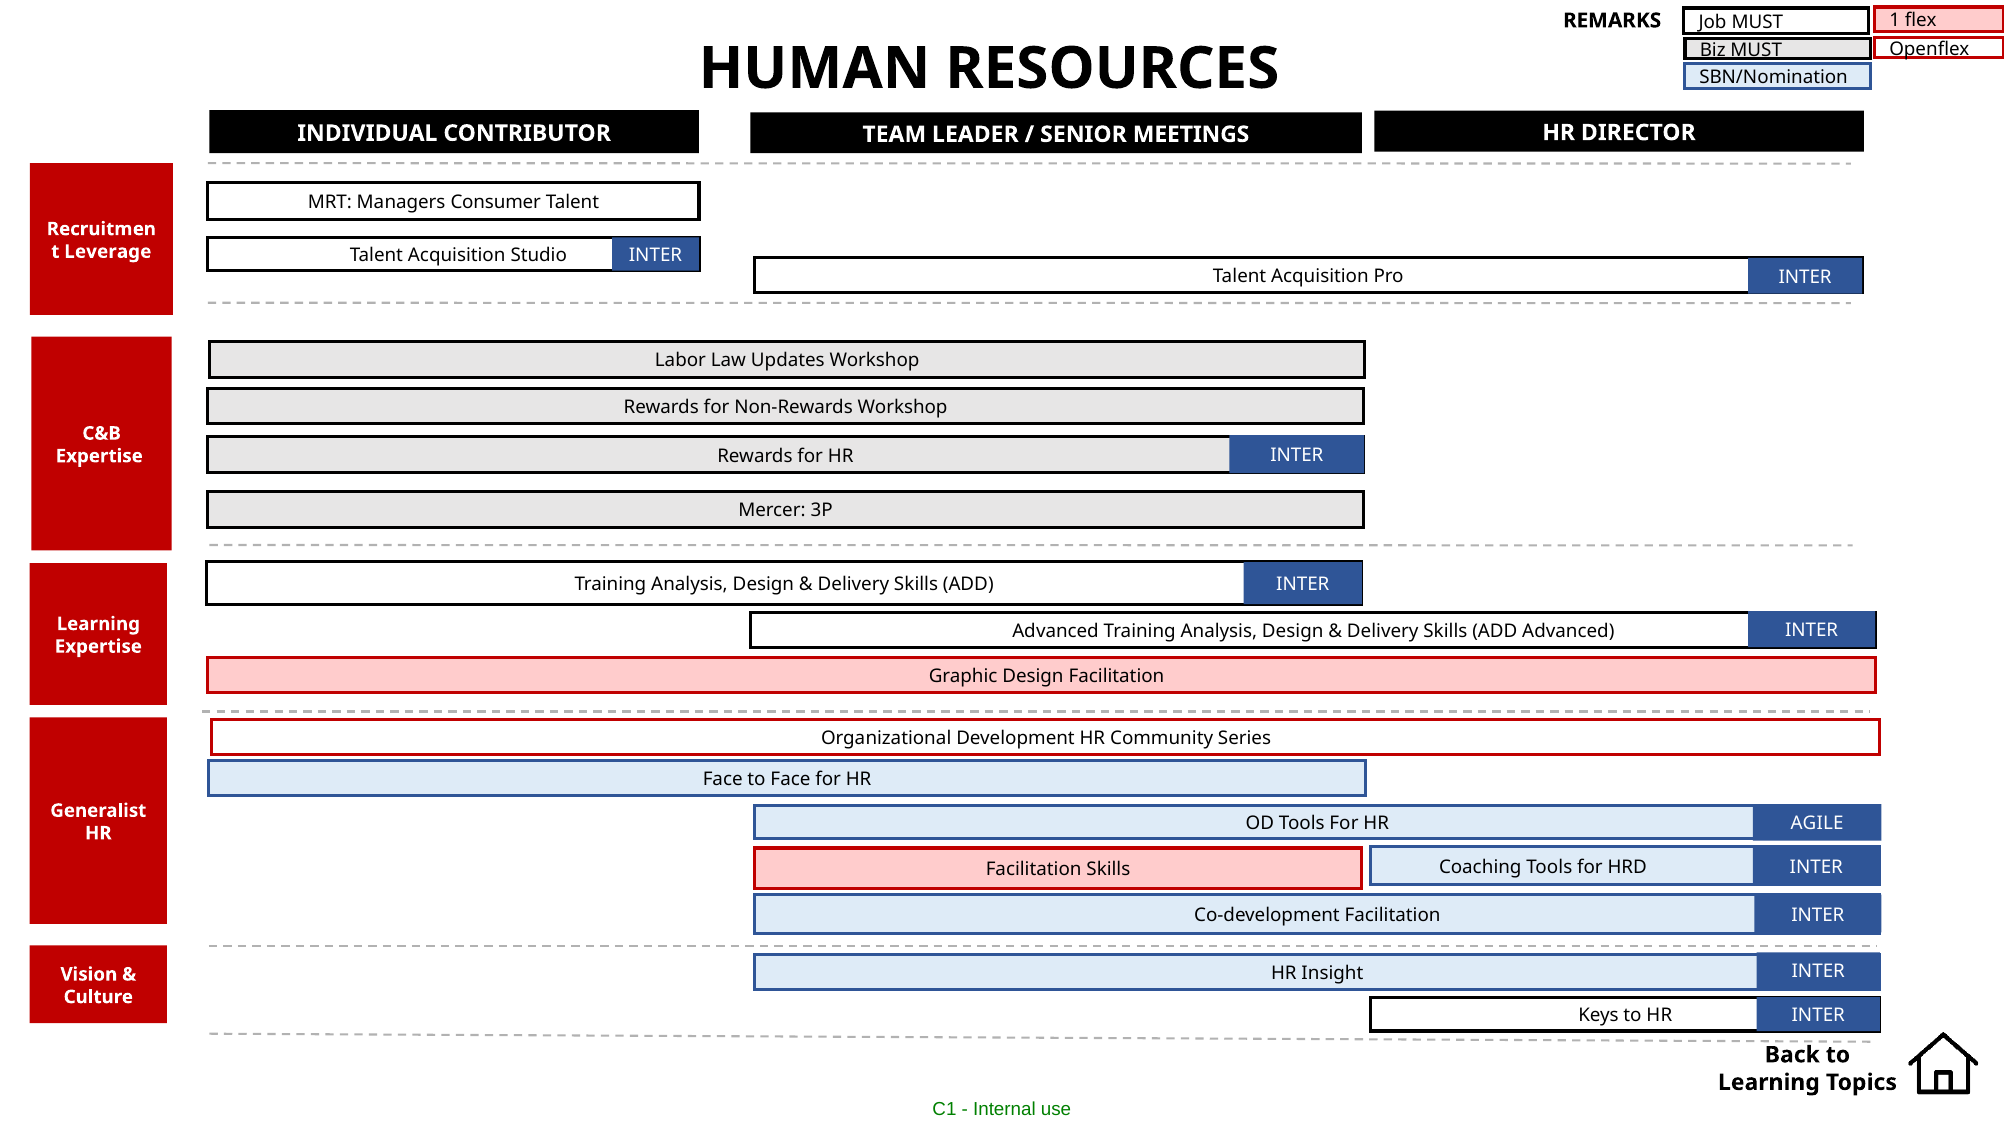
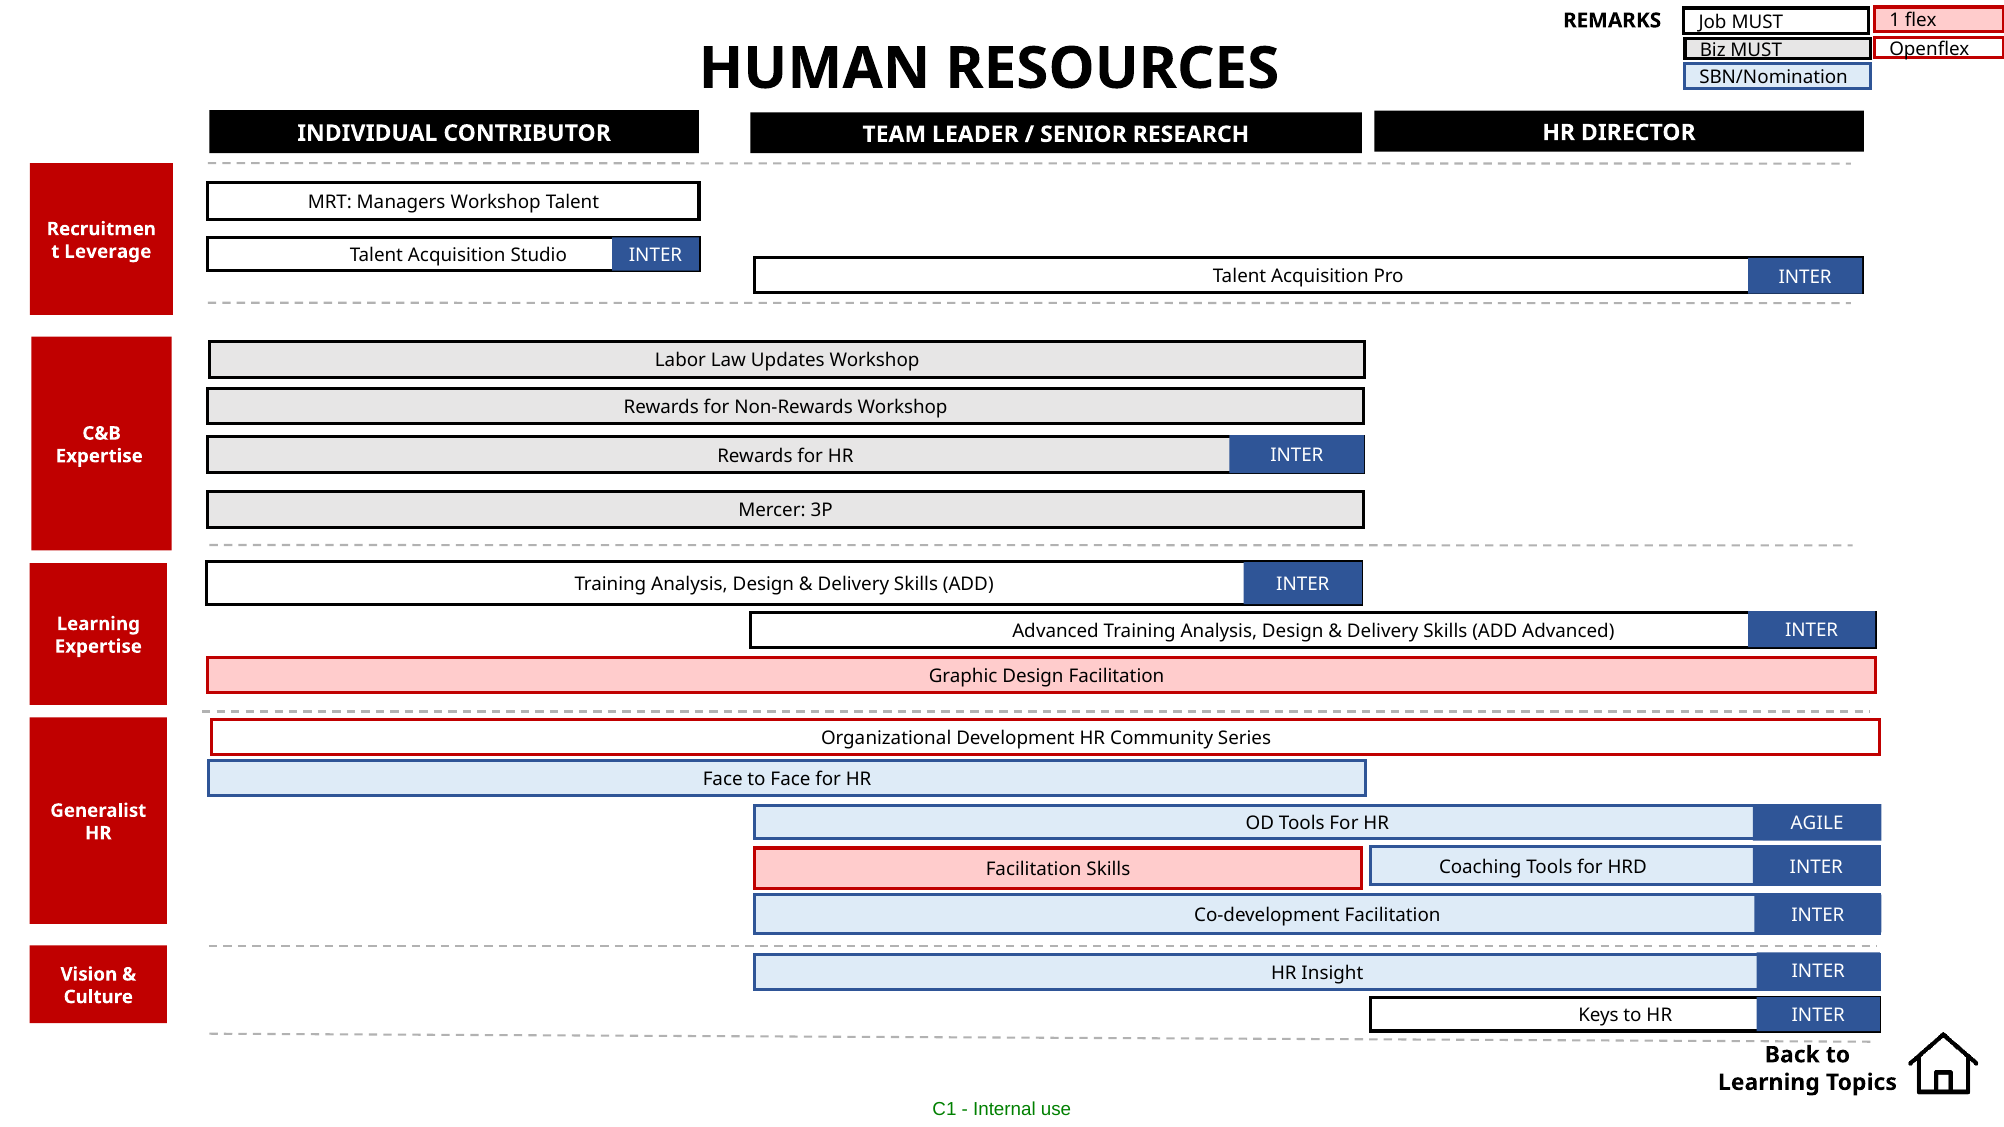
MEETINGS: MEETINGS -> RESEARCH (1191, 134)
Managers Consumer: Consumer -> Workshop (496, 202)
